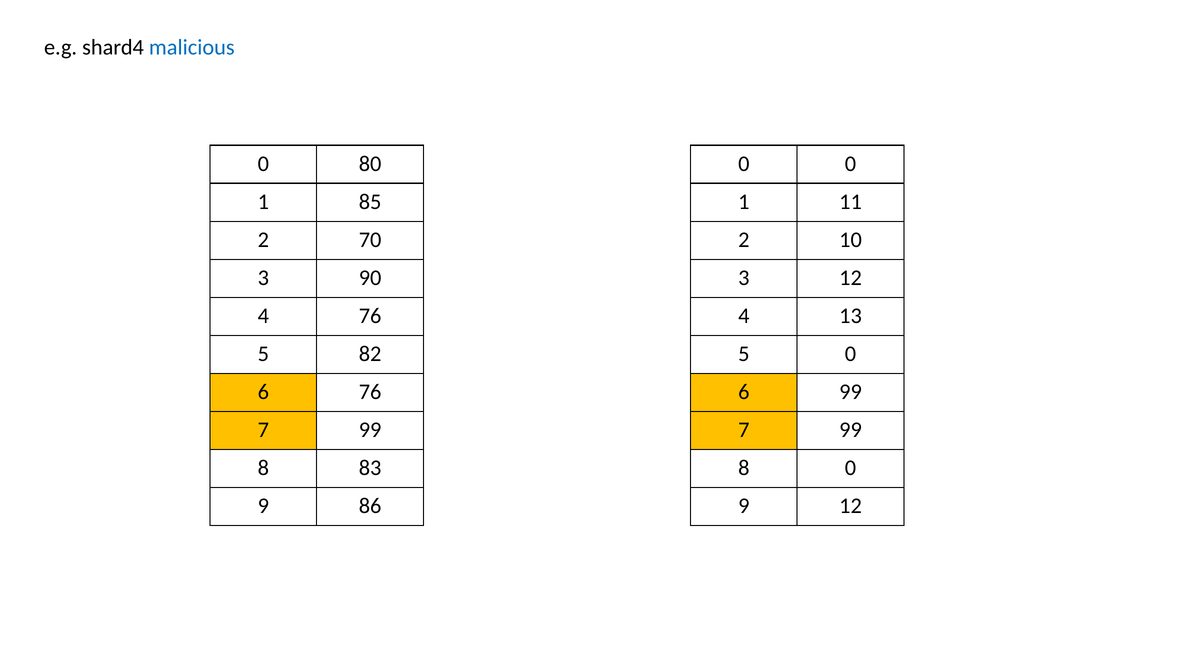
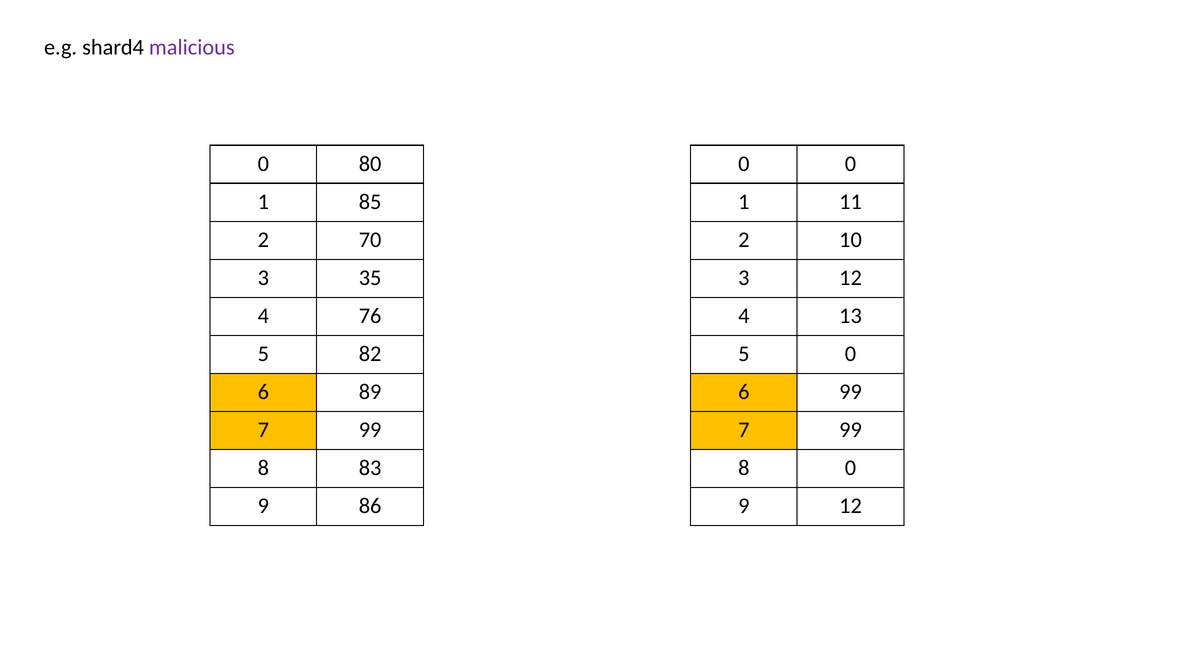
malicious colour: blue -> purple (192, 48)
90: 90 -> 35 (370, 278)
6 76: 76 -> 89 (370, 392)
